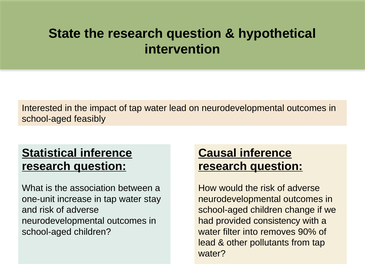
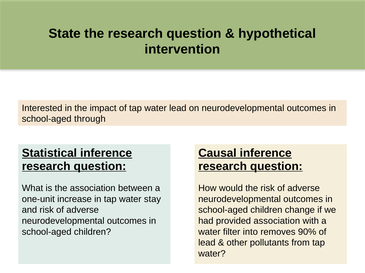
feasibly: feasibly -> through (90, 119)
provided consistency: consistency -> association (277, 222)
